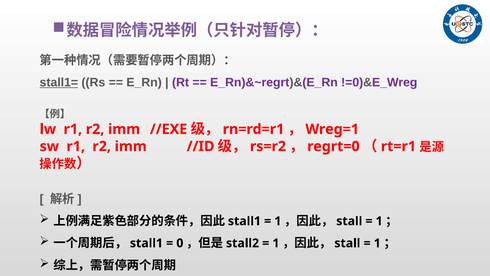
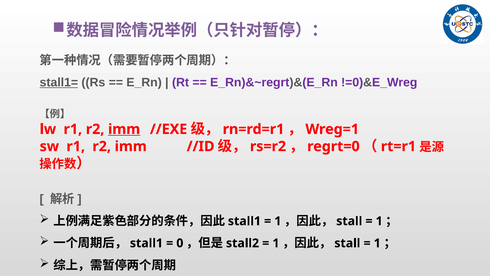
imm underline: none -> present (124, 129)
